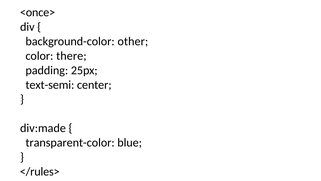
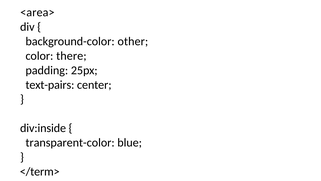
<once>: <once> -> <area> (37, 12)
text-semi: text-semi -> text-pairs (50, 85)
div:made: div:made -> div:inside (43, 128)
</rules>: </rules> -> </term> (40, 171)
